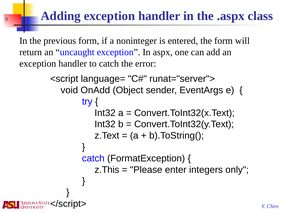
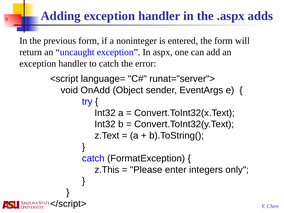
class: class -> adds (260, 16)
